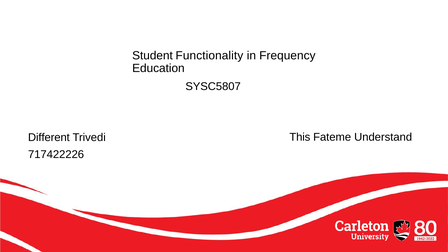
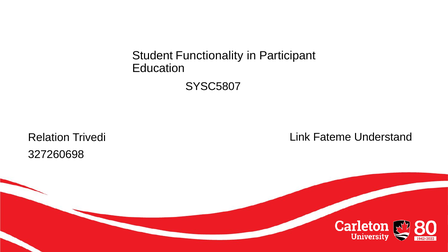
Frequency: Frequency -> Participant (287, 55)
This: This -> Link (300, 137)
Different: Different -> Relation (49, 138)
717422226: 717422226 -> 327260698 (56, 154)
